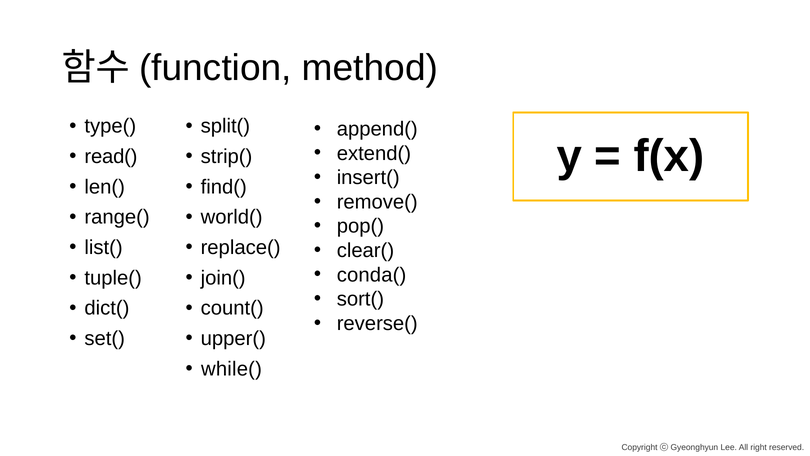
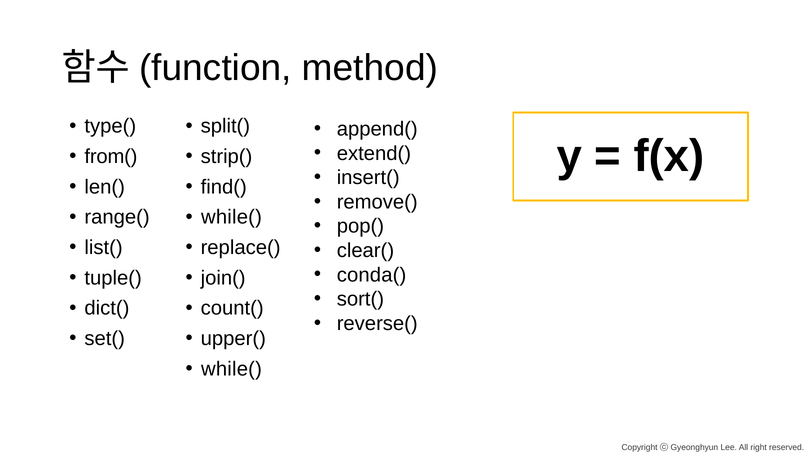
read(: read( -> from( (111, 156)
world(: world( -> while( (231, 217)
